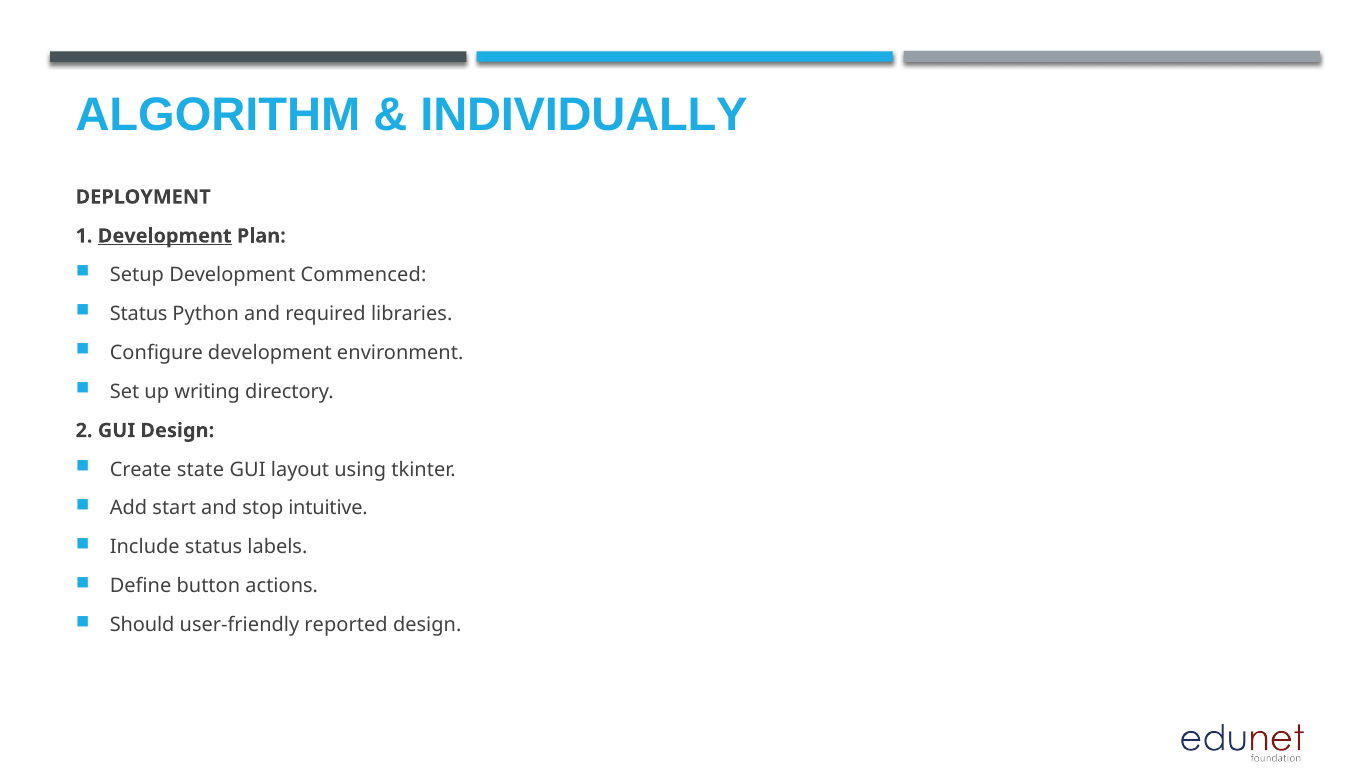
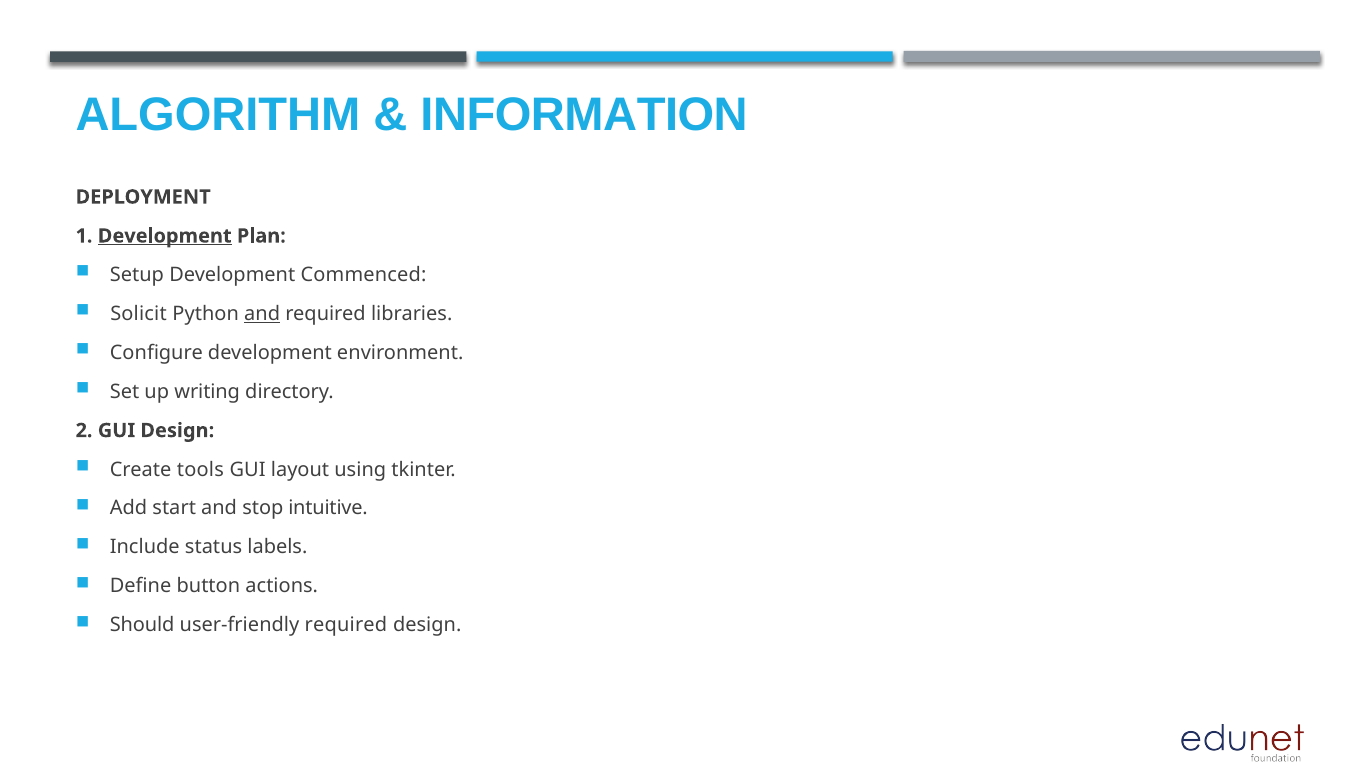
INDIVIDUALLY: INDIVIDUALLY -> INFORMATION (584, 116)
Status: Status -> Solicit (139, 314)
and underline: none -> present (262, 314)
state: state -> tools (200, 470)
user-friendly reported: reported -> required (346, 626)
